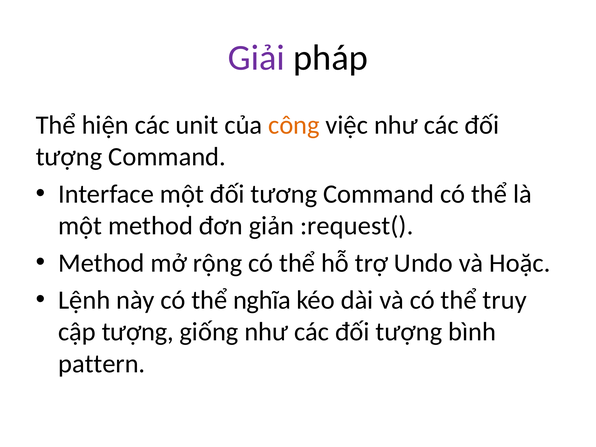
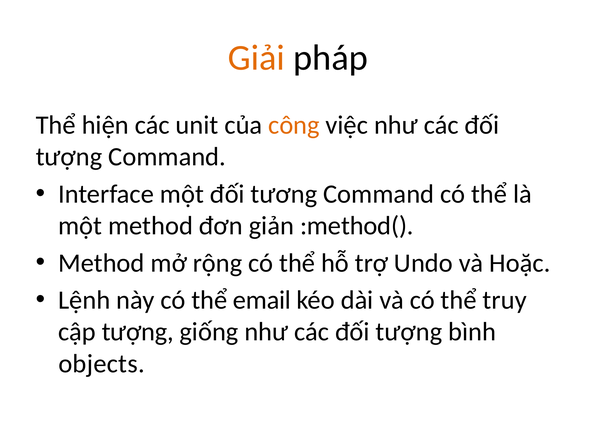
Giải colour: purple -> orange (256, 58)
:request(: :request( -> :method( (357, 226)
nghĩa: nghĩa -> email (262, 300)
pattern: pattern -> objects (102, 364)
